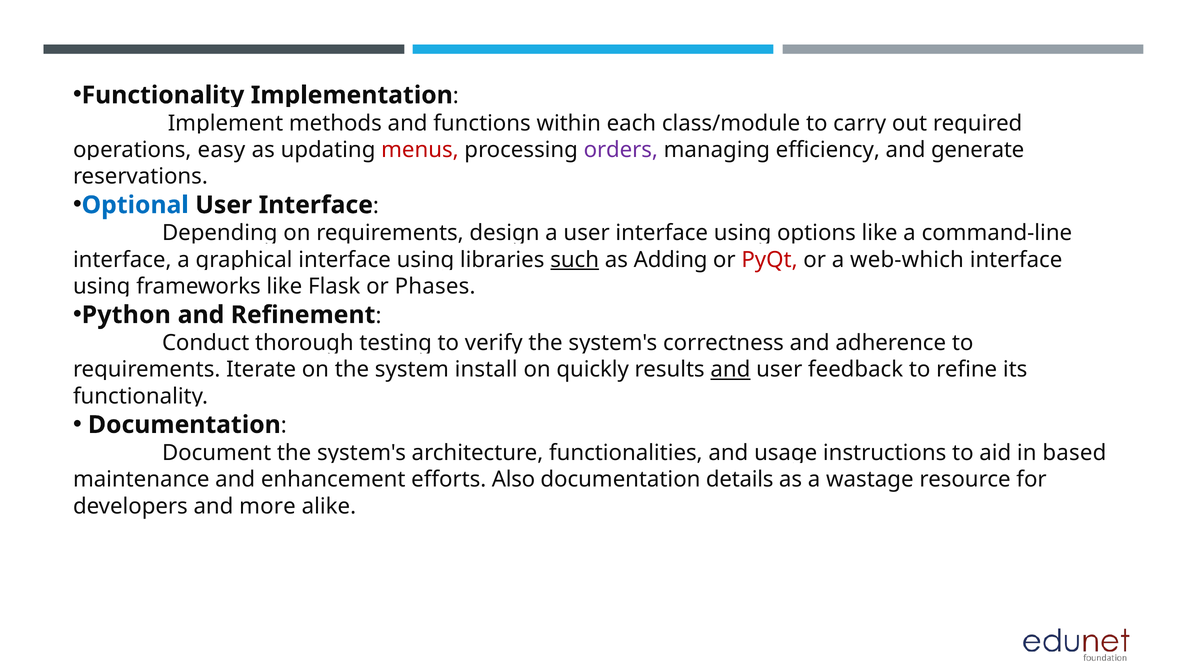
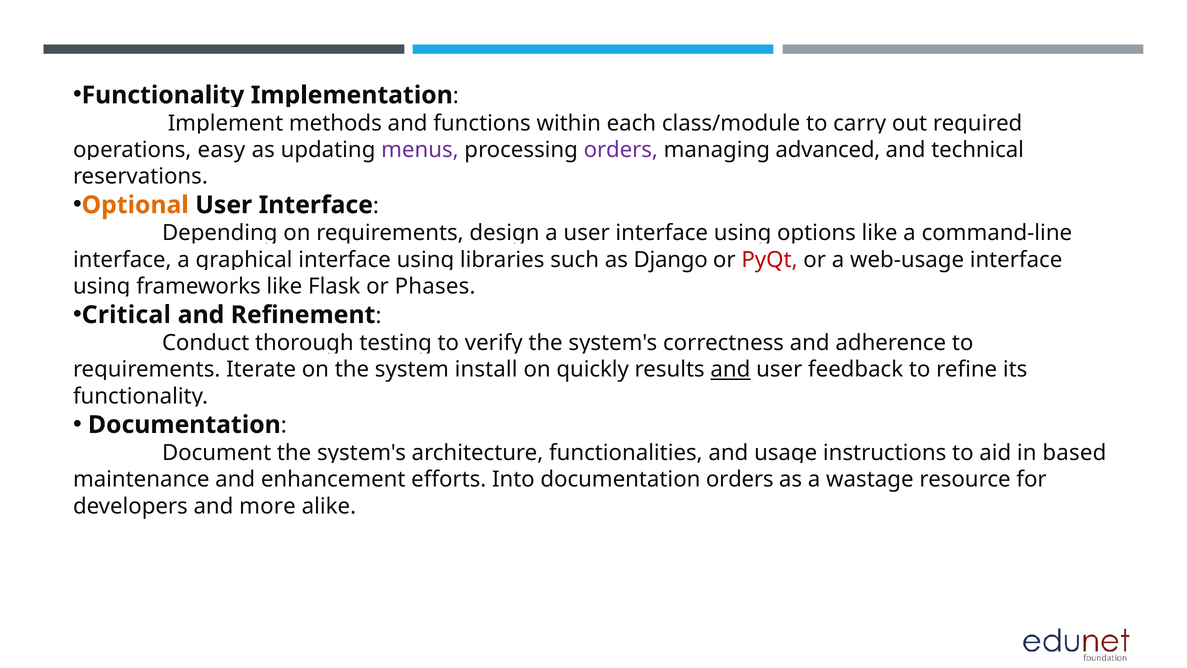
menus colour: red -> purple (420, 150)
efficiency: efficiency -> advanced (828, 150)
generate: generate -> technical (978, 150)
Optional colour: blue -> orange (135, 205)
such underline: present -> none (575, 260)
Adding: Adding -> Django (671, 260)
web-which: web-which -> web-usage (907, 260)
Python: Python -> Critical (126, 315)
Also: Also -> Into (513, 479)
documentation details: details -> orders (740, 479)
